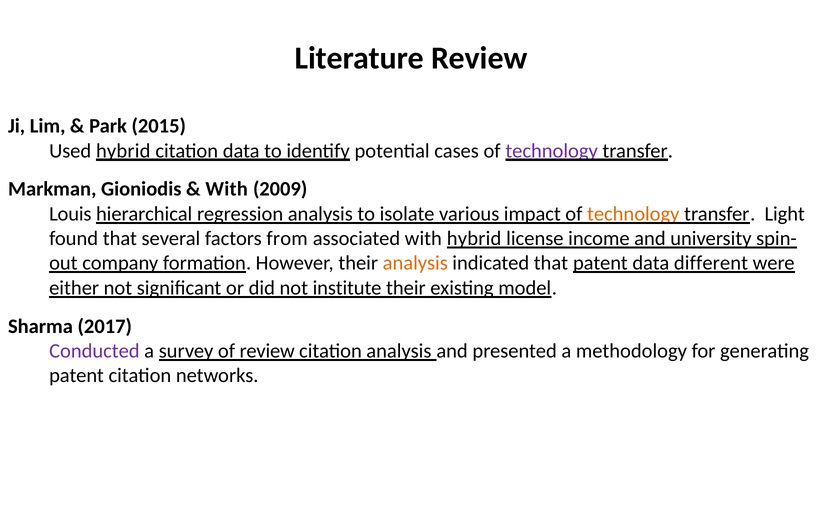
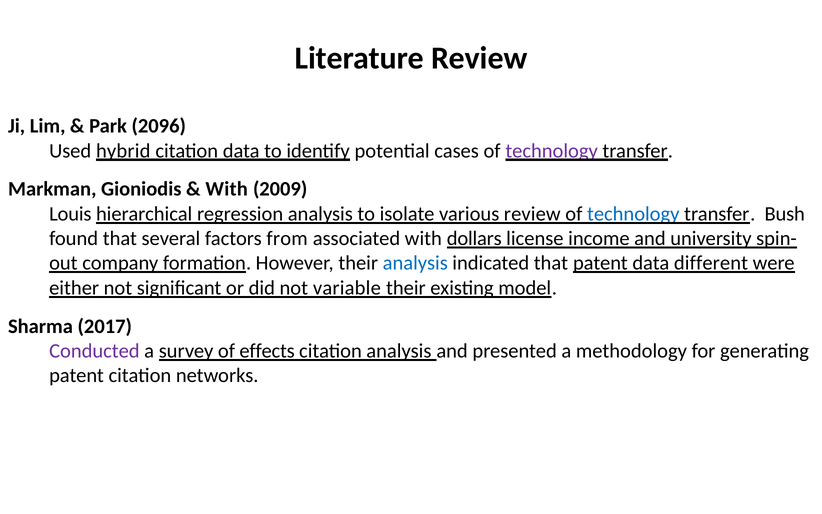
2015: 2015 -> 2096 (159, 126)
various impact: impact -> review (532, 214)
technology colour: orange -> blue (633, 214)
Light: Light -> Bush (785, 214)
with hybrid: hybrid -> dollars (474, 238)
analysis colour: orange -> blue (415, 263)
institute: institute -> variable (347, 288)
of review: review -> effects (267, 351)
